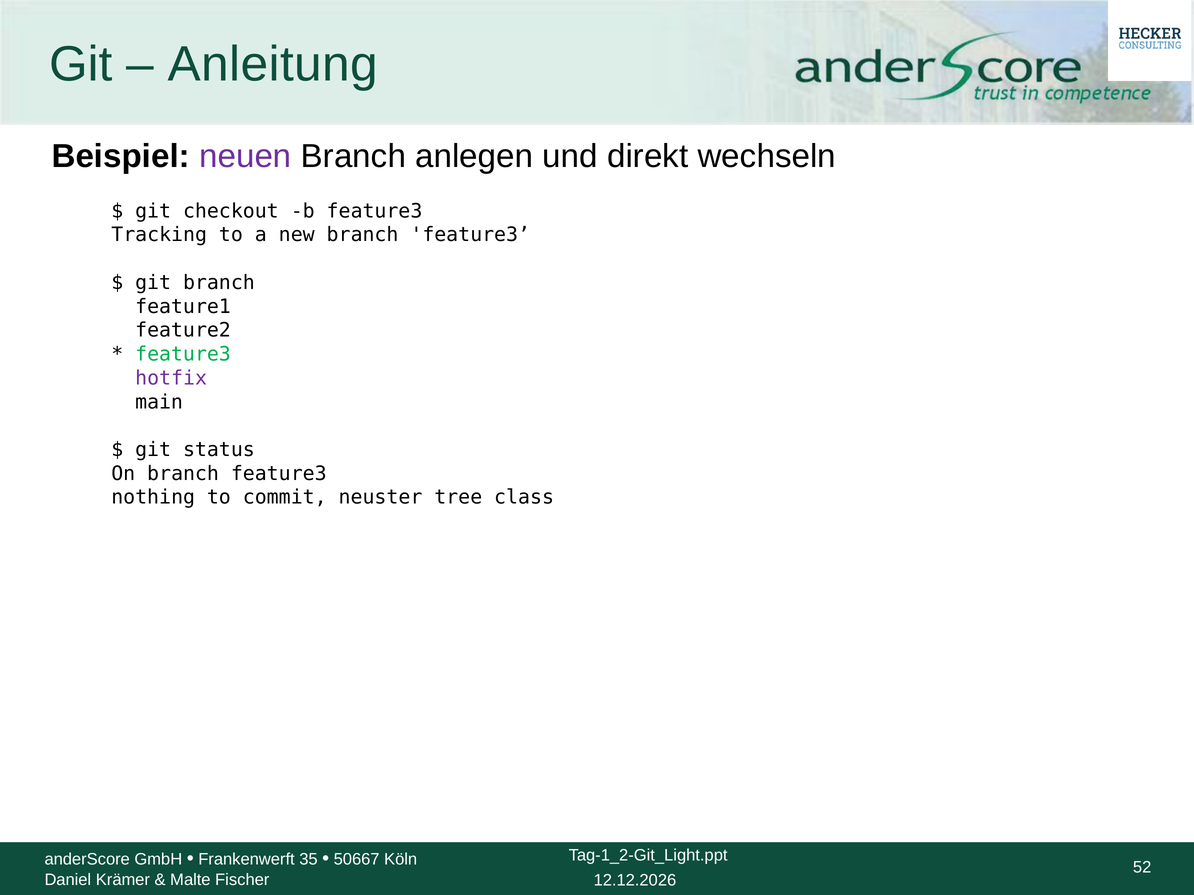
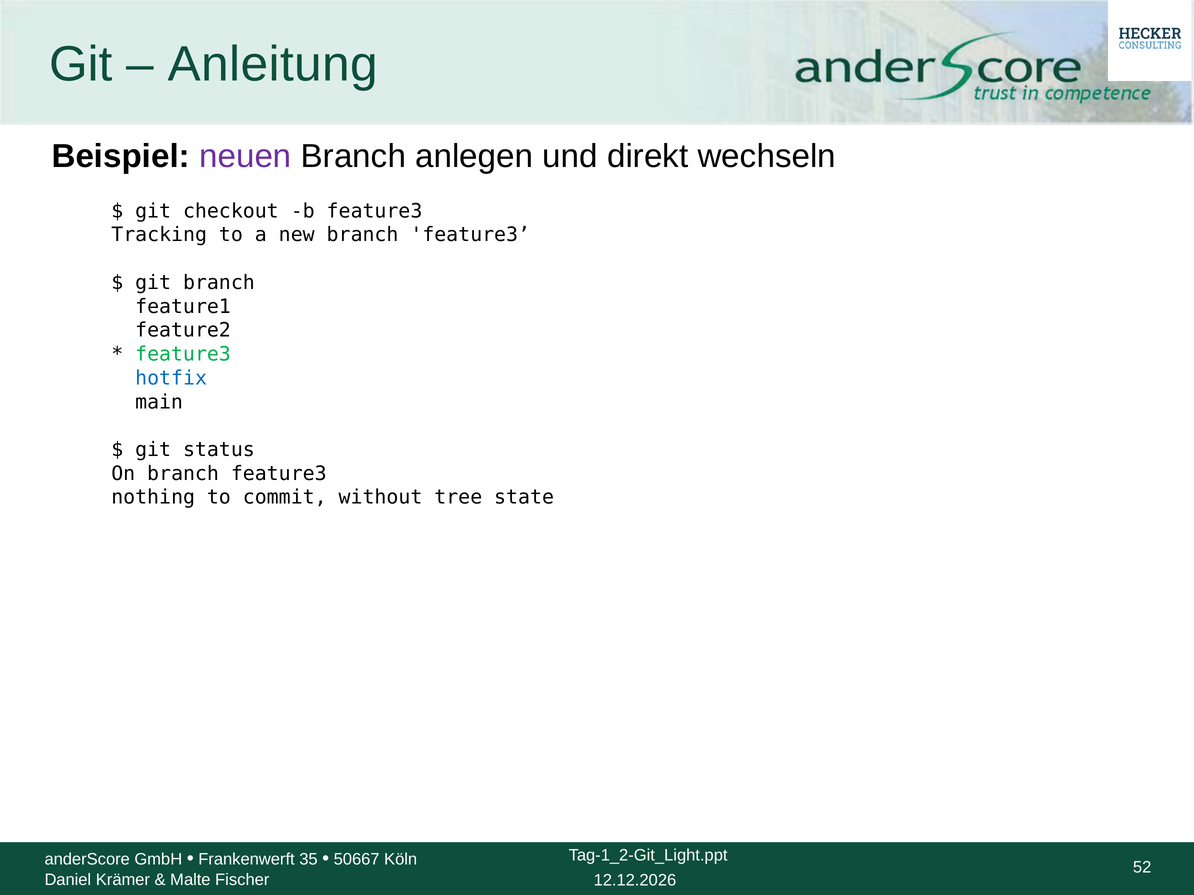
hotfix colour: purple -> blue (171, 378)
neuster: neuster -> without (380, 498)
class: class -> state (524, 498)
